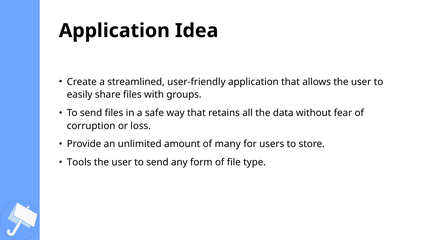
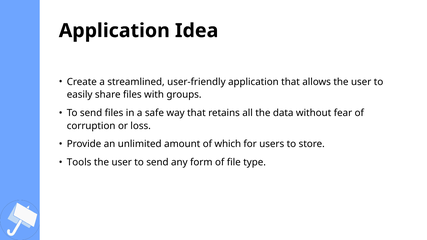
many: many -> which (228, 144)
